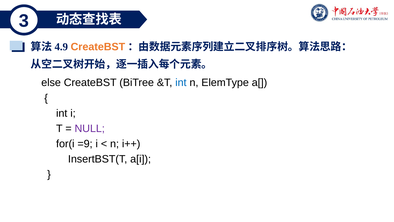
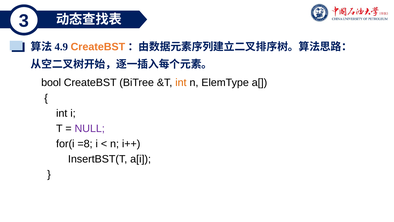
else: else -> bool (51, 83)
int colour: blue -> orange (181, 83)
=9: =9 -> =8 (85, 144)
